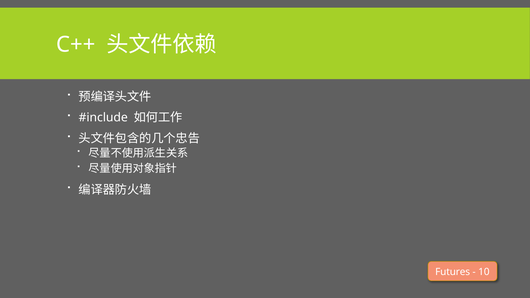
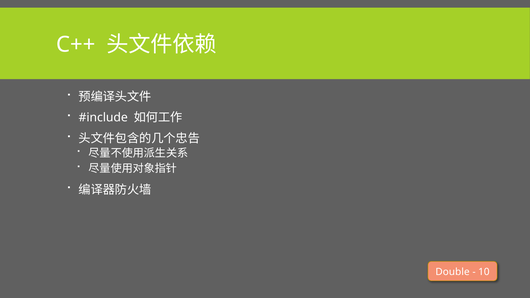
Futures: Futures -> Double (453, 272)
